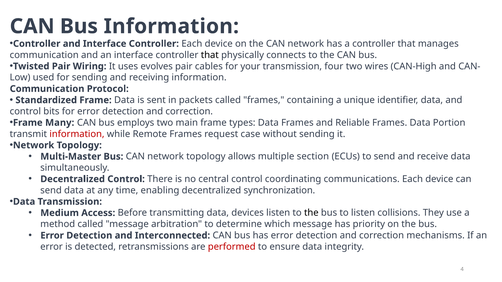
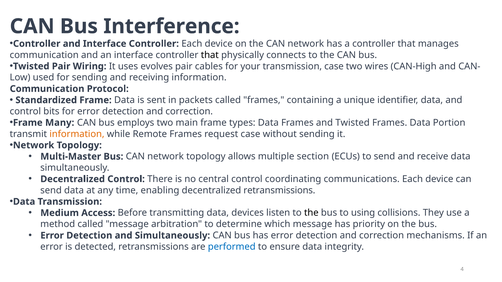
Bus Information: Information -> Interference (171, 26)
transmission four: four -> case (334, 66)
and Reliable: Reliable -> Twisted (353, 123)
information colour: red -> orange (77, 134)
decentralized synchronization: synchronization -> retransmissions (279, 191)
to listen: listen -> using (363, 213)
and Interconnected: Interconnected -> Simultaneously (172, 236)
performed colour: red -> blue (232, 247)
